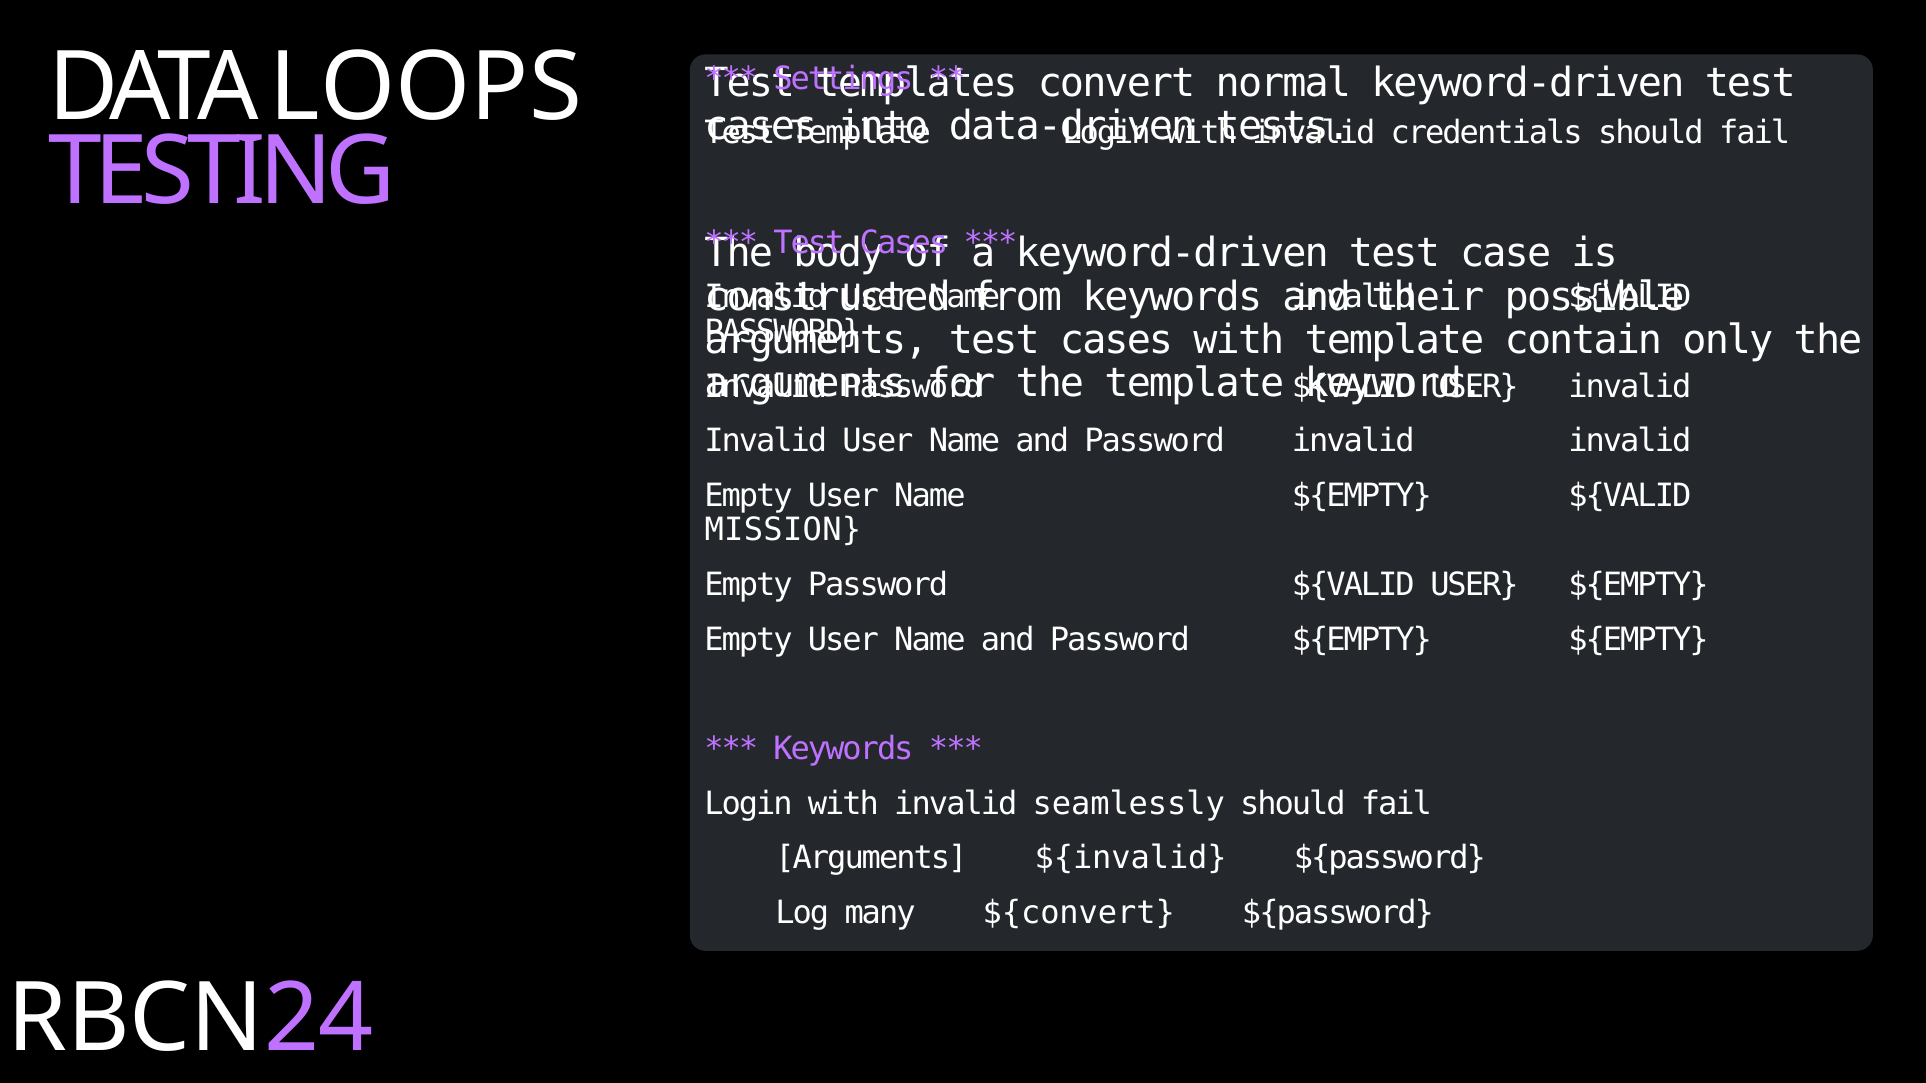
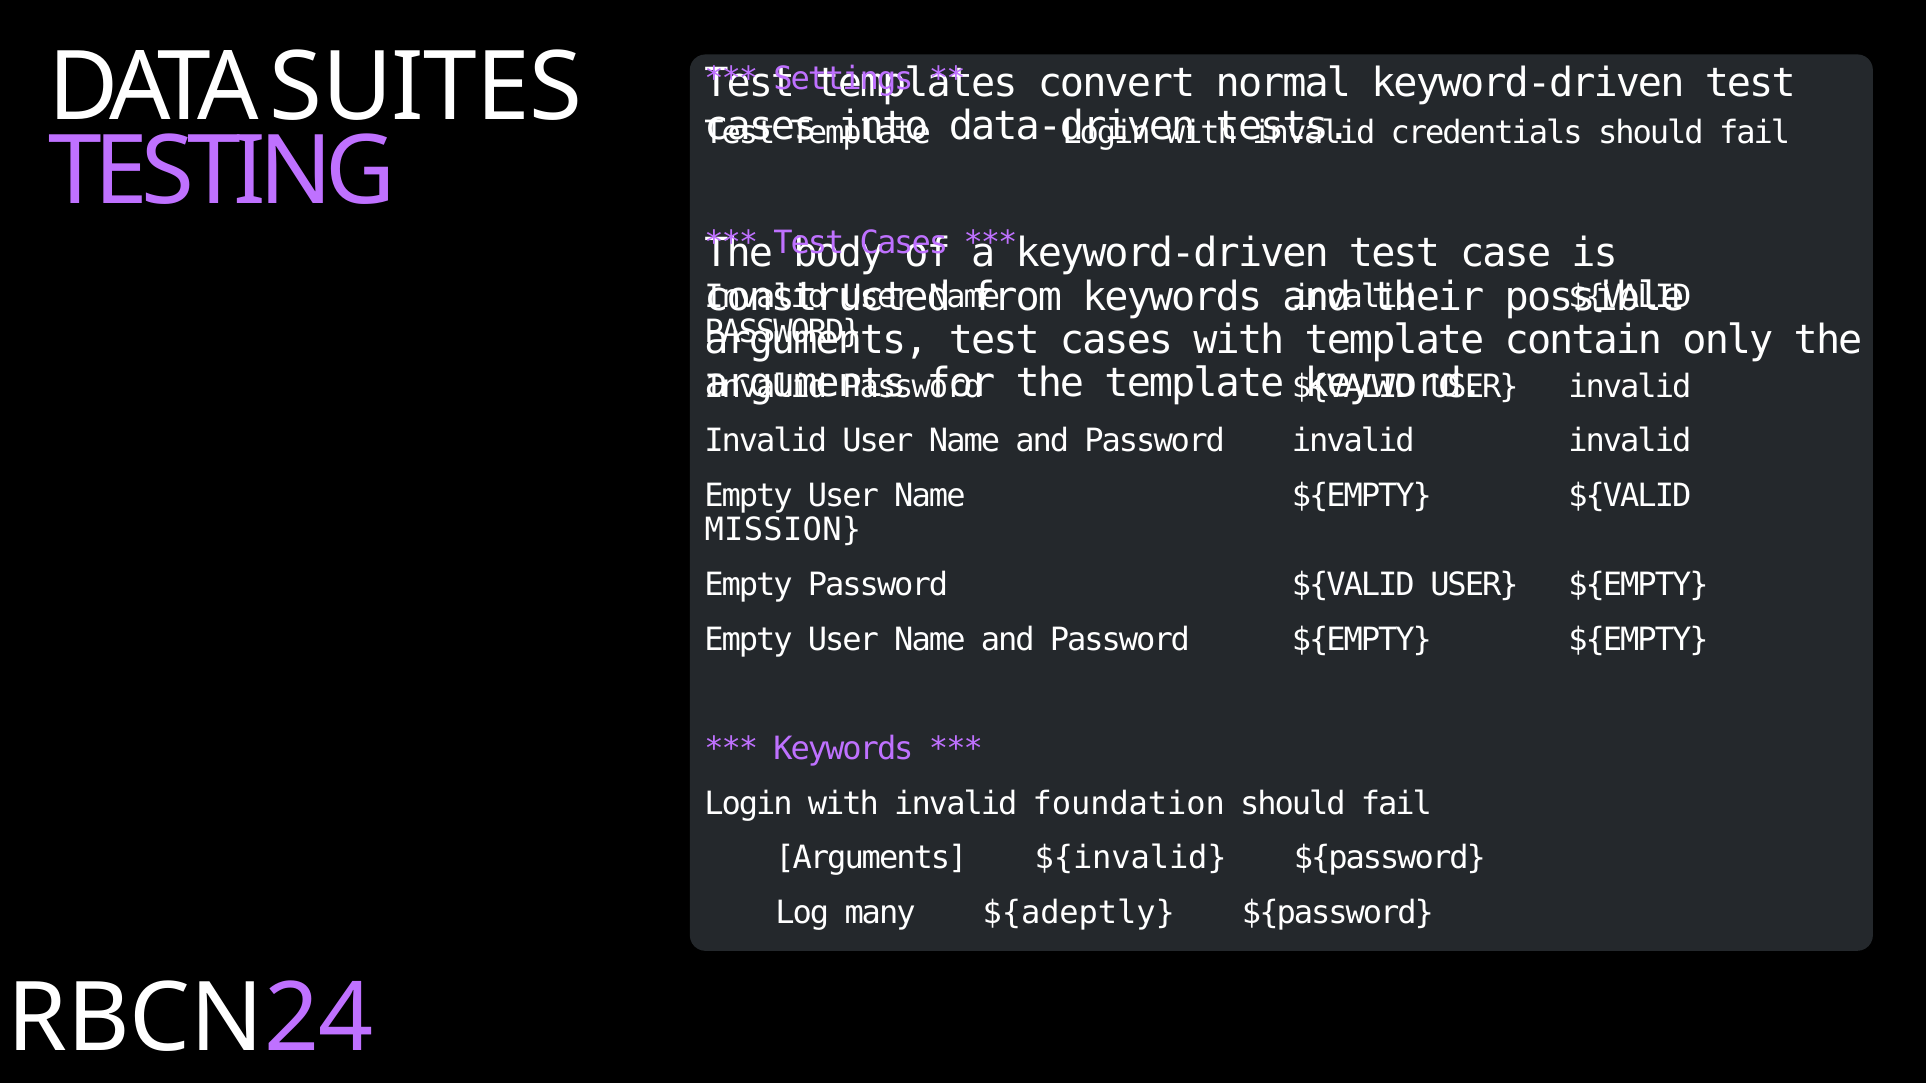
LOOPS: LOOPS -> SUITES (426, 87)
seamlessly: seamlessly -> foundation (1129, 804)
${convert: ${convert -> ${adeptly (1079, 913)
